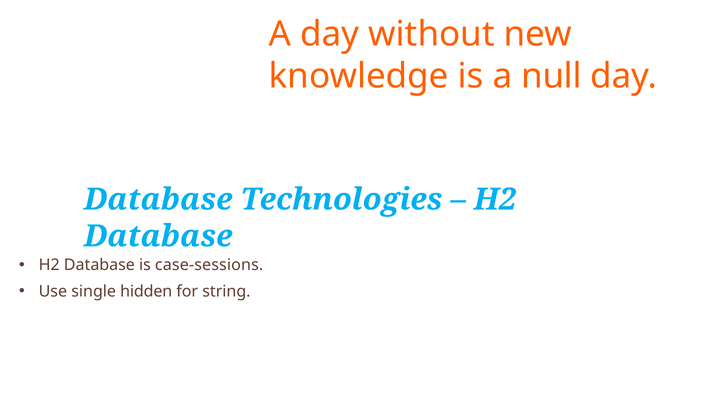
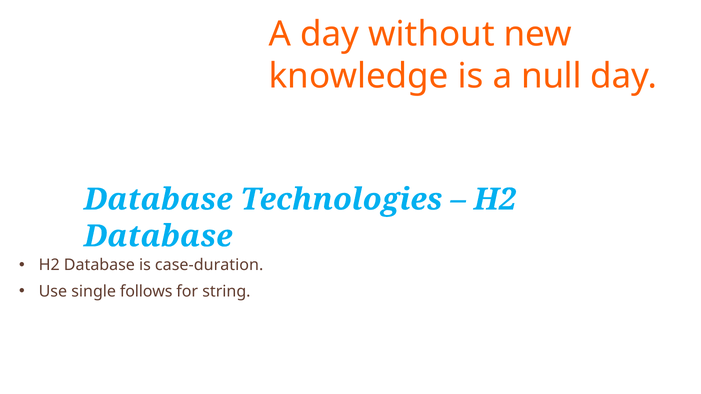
case-sessions: case-sessions -> case-duration (209, 265)
hidden: hidden -> follows (146, 292)
